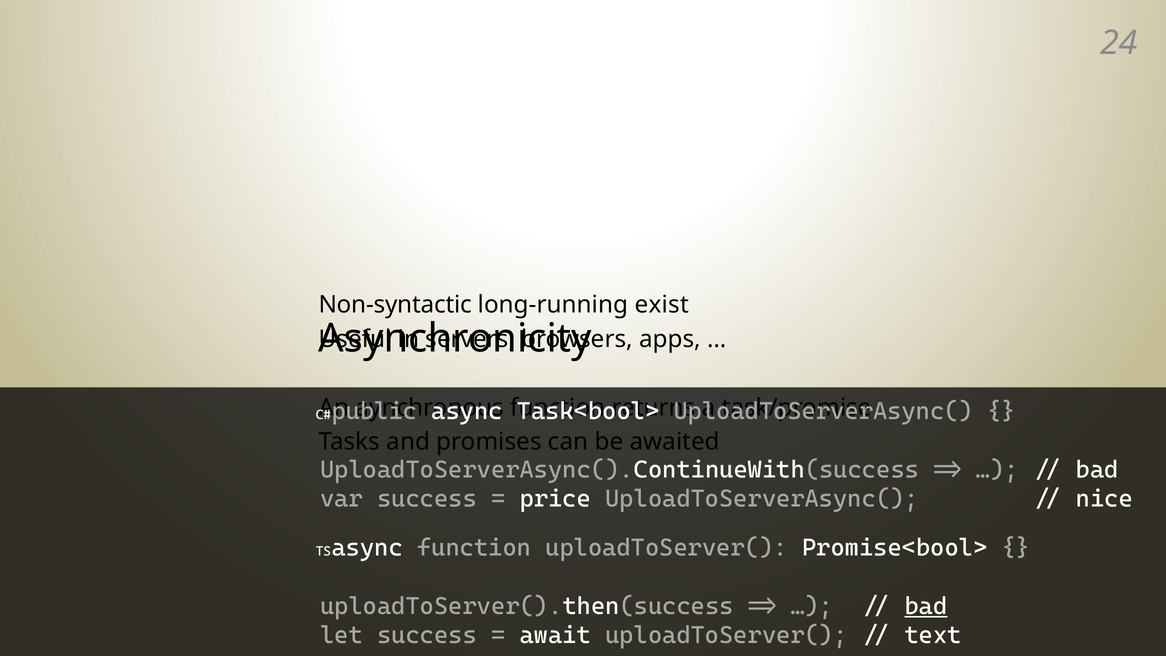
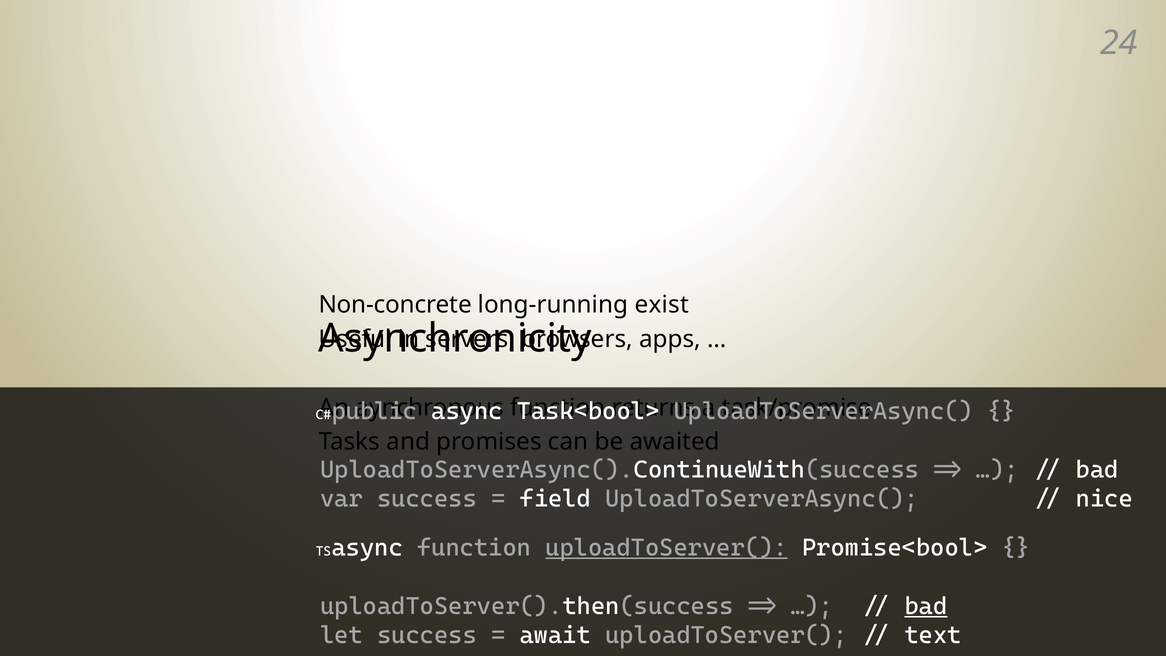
Non-syntactic: Non-syntactic -> Non-concrete (395, 305)
price: price -> field (555, 499)
uploadToServer( underline: none -> present (667, 548)
